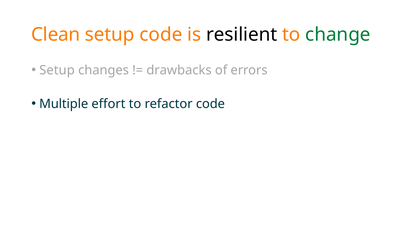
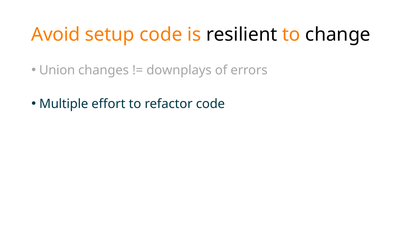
Clean: Clean -> Avoid (56, 35)
change colour: green -> black (338, 35)
Setup: Setup -> Union (57, 70)
drawbacks: drawbacks -> downplays (179, 70)
